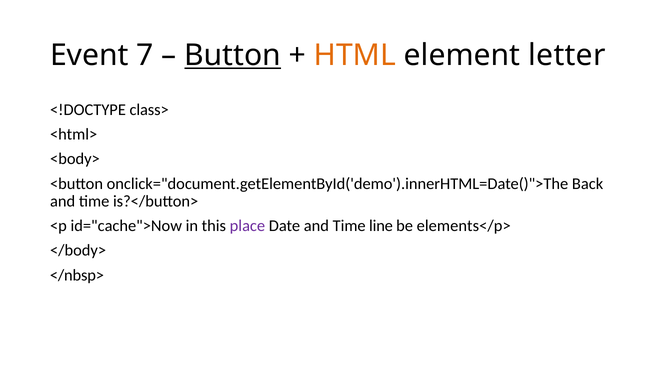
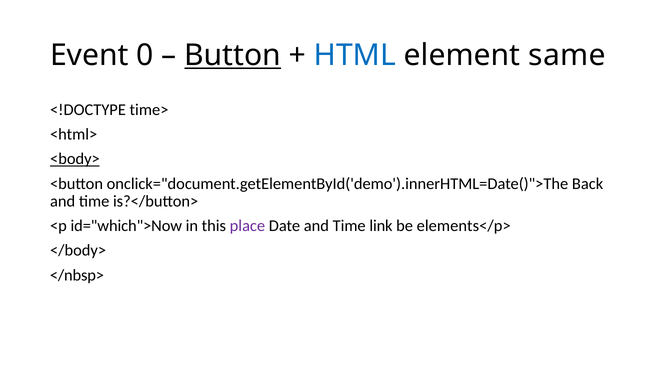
7: 7 -> 0 (145, 55)
HTML colour: orange -> blue (355, 55)
letter: letter -> same (567, 55)
class>: class> -> time> (149, 110)
<body> underline: none -> present (75, 159)
id="cache">Now: id="cache">Now -> id="which">Now (126, 226)
line: line -> link (381, 226)
